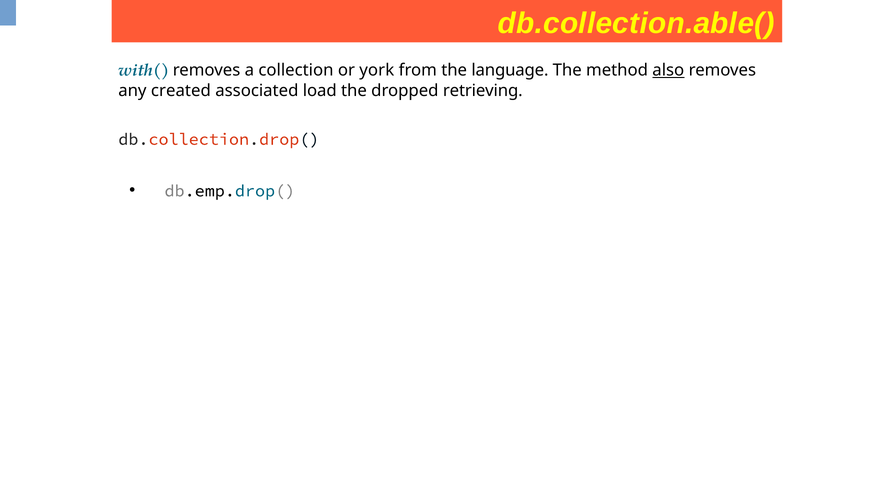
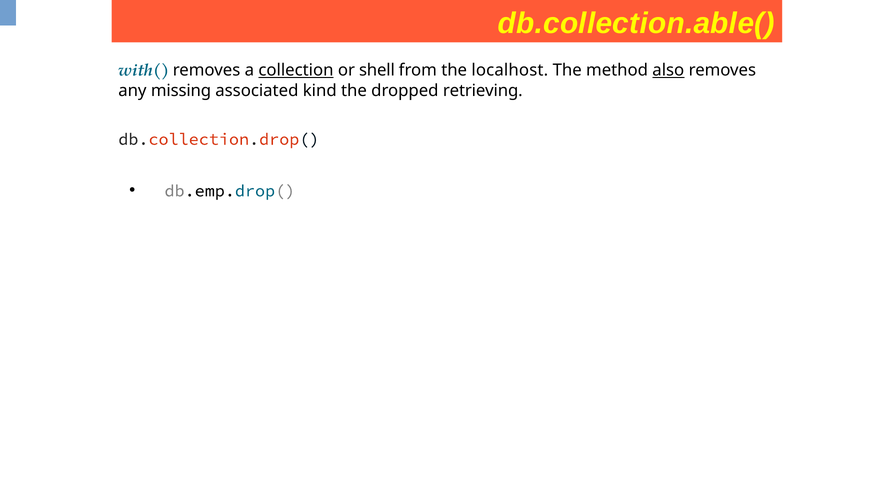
collection underline: none -> present (296, 70)
york: york -> shell (377, 70)
language: language -> localhost (510, 70)
created: created -> missing (181, 91)
load: load -> kind (320, 91)
